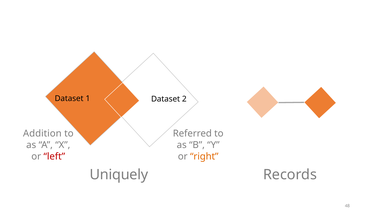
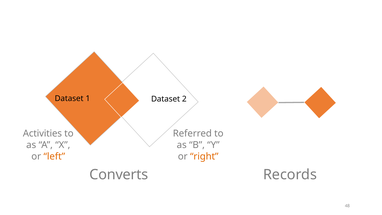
Addition: Addition -> Activities (42, 133)
left colour: red -> orange (54, 156)
Uniquely: Uniquely -> Converts (119, 175)
